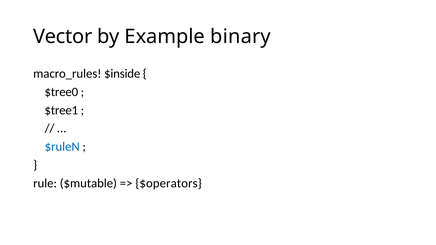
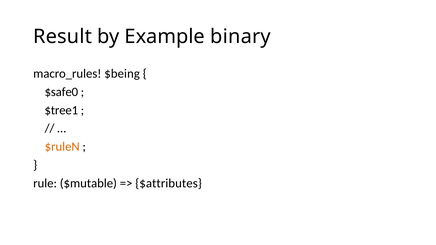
Vector: Vector -> Result (63, 37)
$inside: $inside -> $being (122, 74)
$tree0: $tree0 -> $safe0 (61, 92)
$ruleN colour: blue -> orange (62, 147)
$operators: $operators -> $attributes (169, 183)
